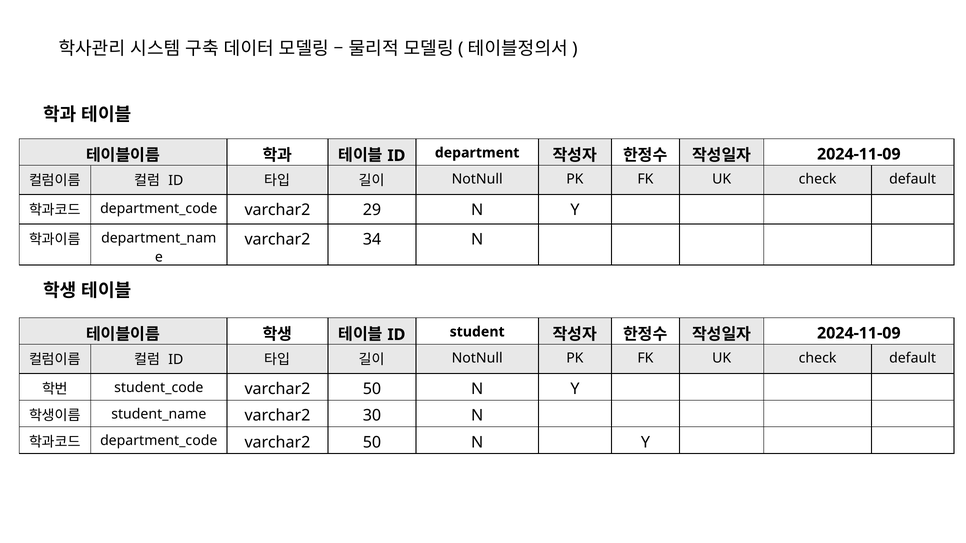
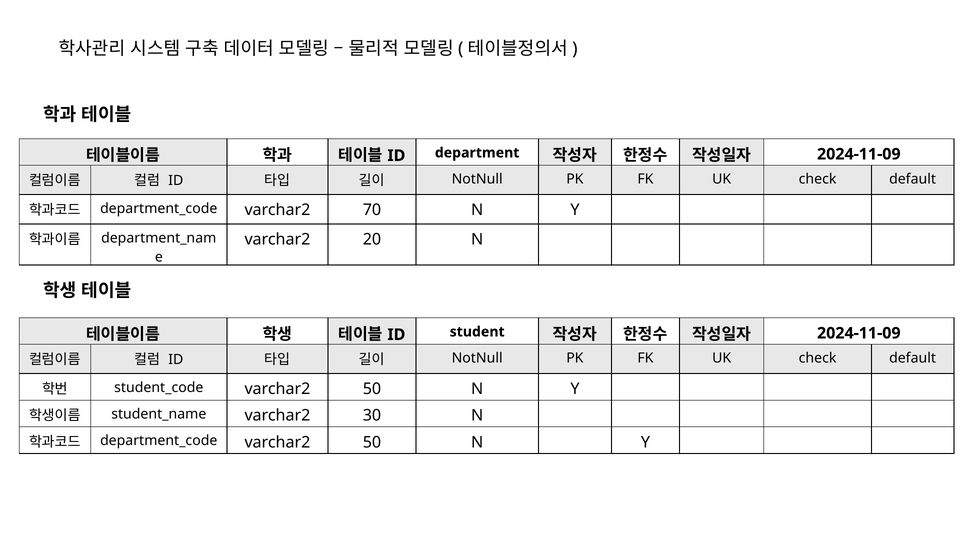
29: 29 -> 70 (372, 210)
34: 34 -> 20 (372, 240)
